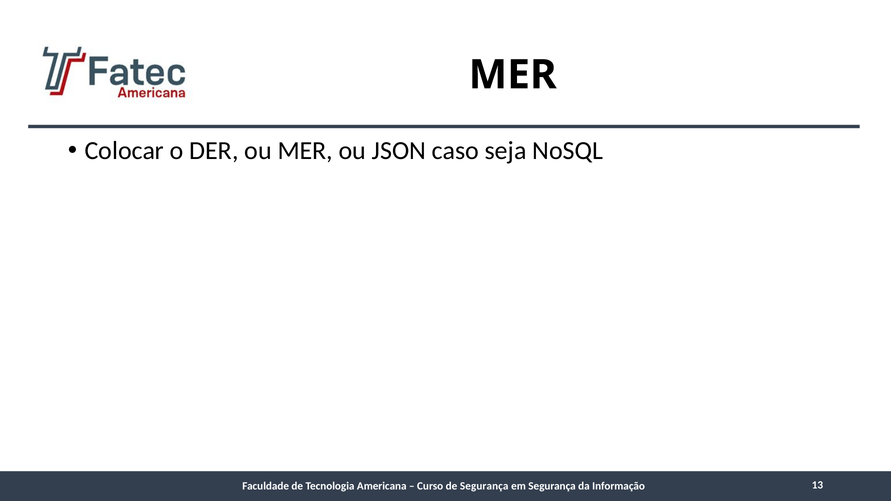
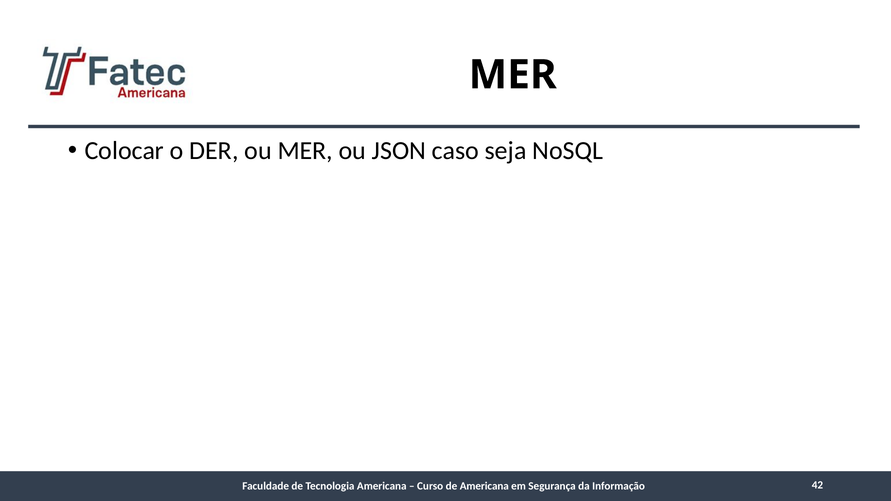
de Segurança: Segurança -> Americana (484, 486)
13: 13 -> 42 (817, 485)
